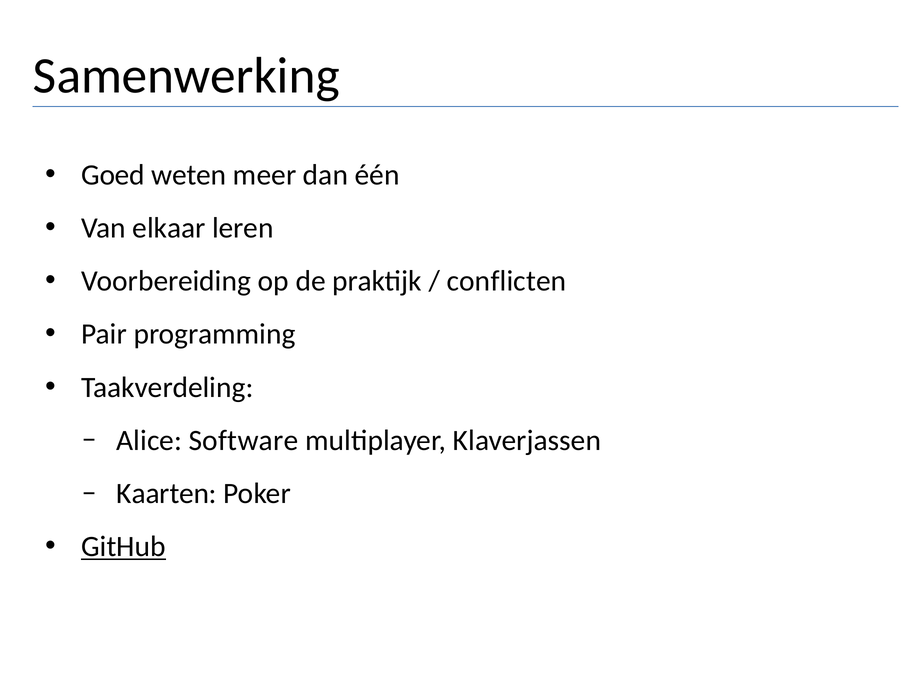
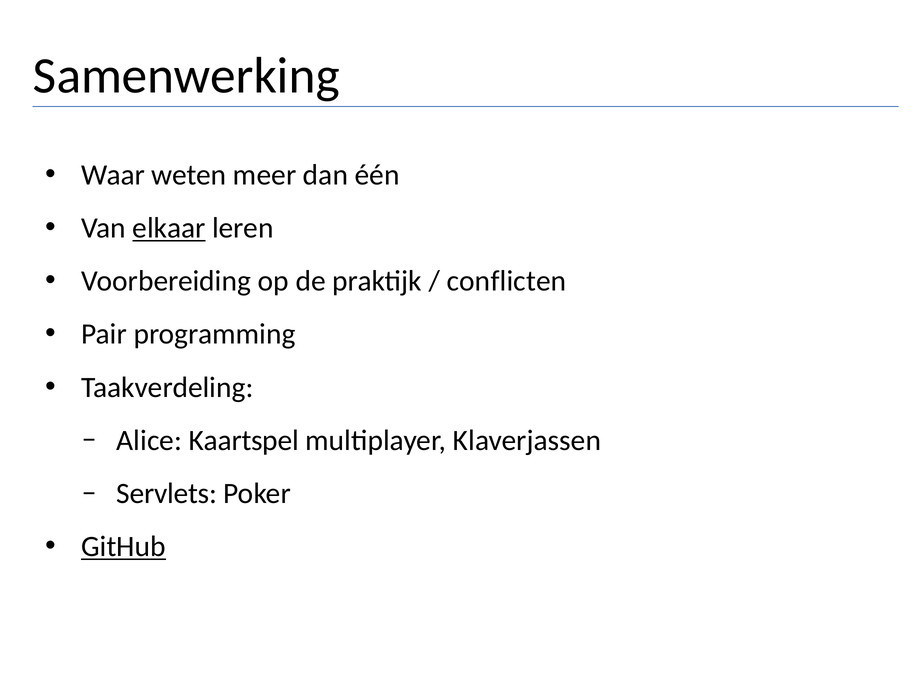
Goed: Goed -> Waar (113, 175)
elkaar underline: none -> present (169, 228)
Software: Software -> Kaartspel (244, 440)
Kaarten: Kaarten -> Servlets (167, 493)
